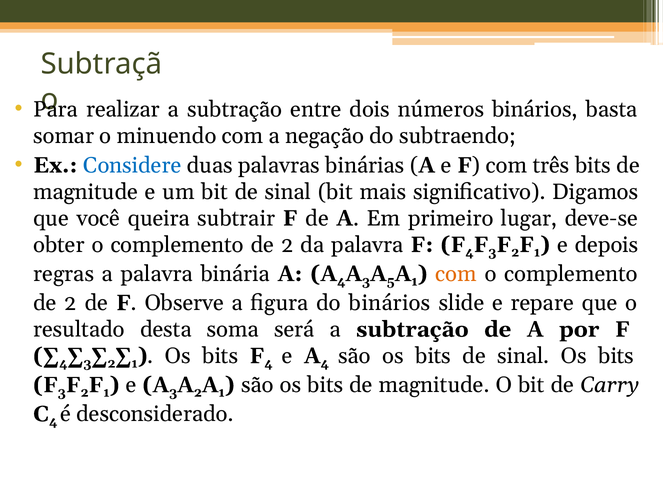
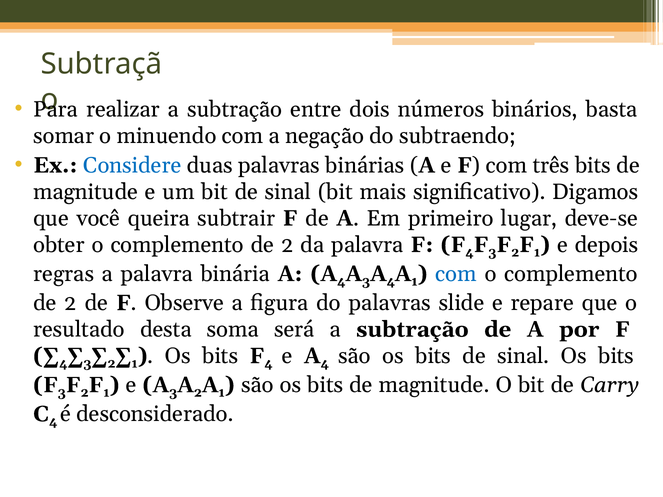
5: 5 -> 4 (391, 281)
com colour: orange -> blue (456, 274)
do binários: binários -> palavras (390, 303)
